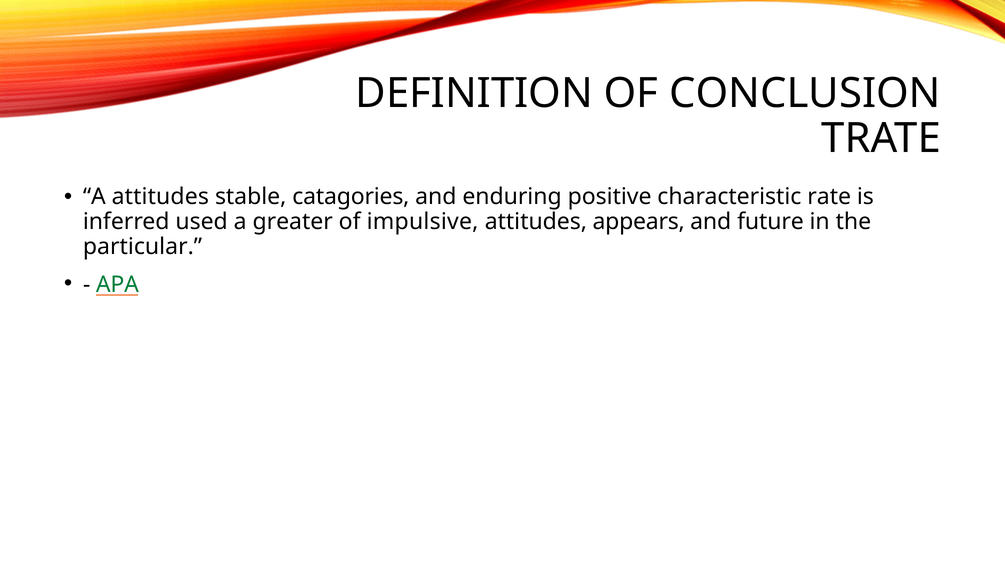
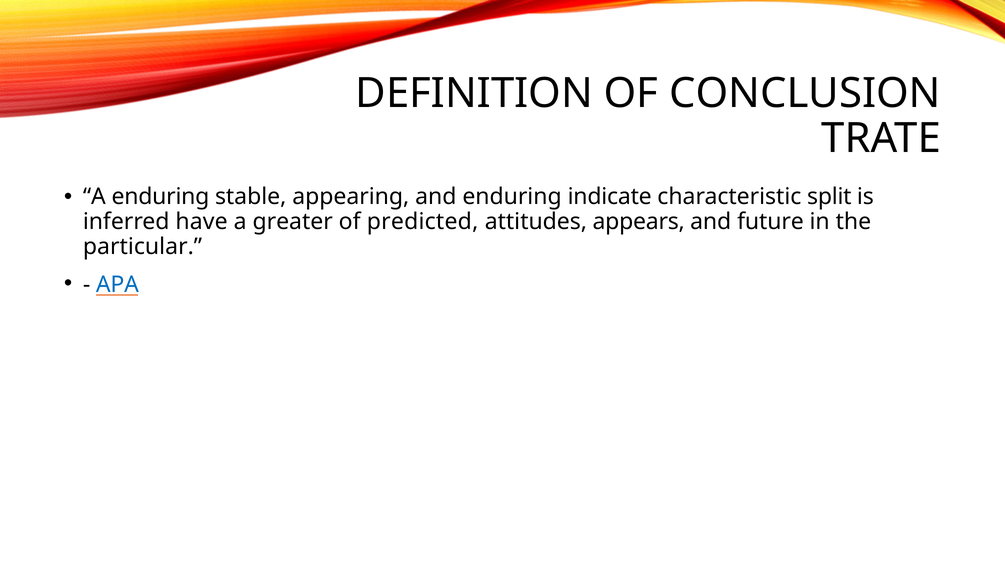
A attitudes: attitudes -> enduring (160, 197)
catagories: catagories -> appearing (351, 197)
positive: positive -> indicate (610, 197)
rate: rate -> split (829, 197)
used: used -> have (202, 222)
impulsive: impulsive -> predicted (423, 222)
APA colour: green -> blue (117, 285)
